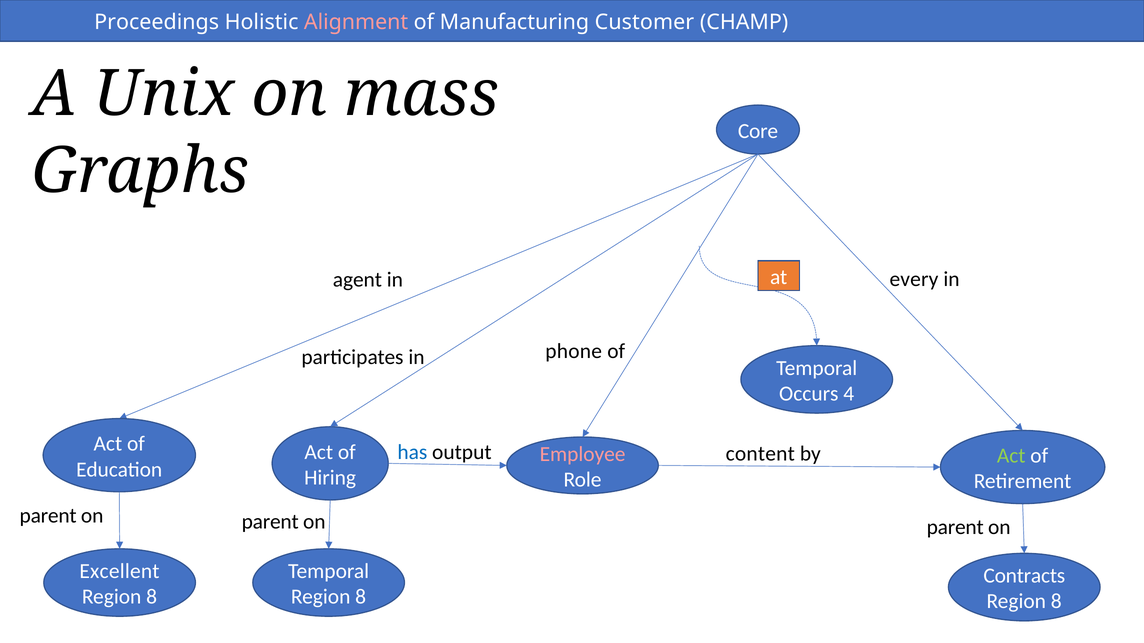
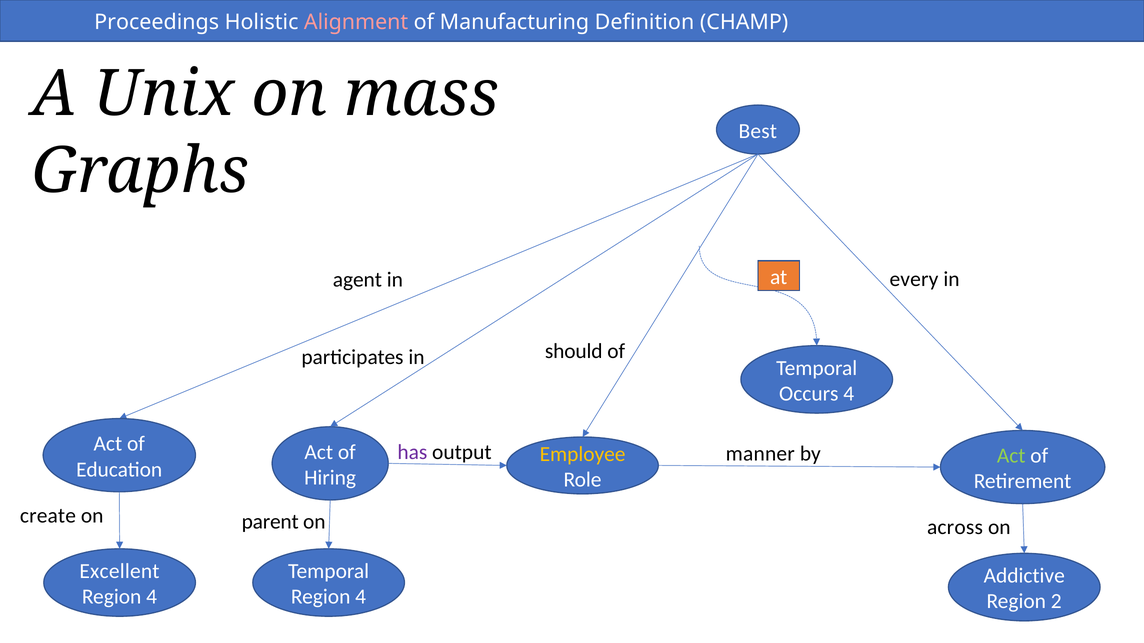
Customer: Customer -> Definition (644, 22)
Core: Core -> Best (758, 131)
phone: phone -> should (574, 352)
has colour: blue -> purple (412, 453)
content: content -> manner (760, 454)
Employee colour: pink -> yellow (583, 454)
parent: parent -> create (48, 516)
parent: parent -> across (955, 528)
Contracts: Contracts -> Addictive (1024, 576)
8: 8 -> 4 (152, 597)
8: 8 -> 4 (361, 597)
8: 8 -> 2 (1056, 602)
